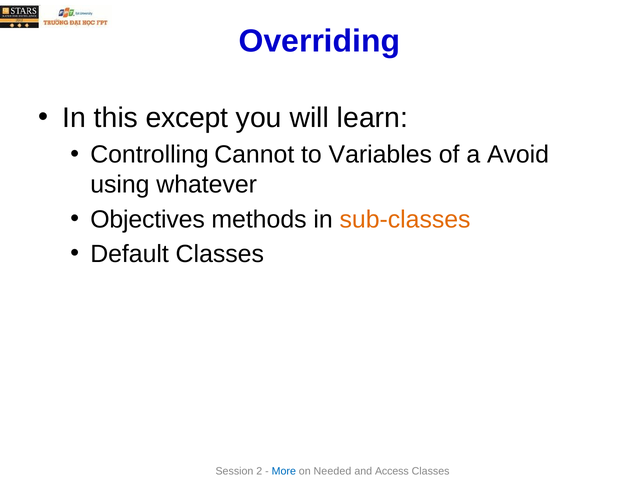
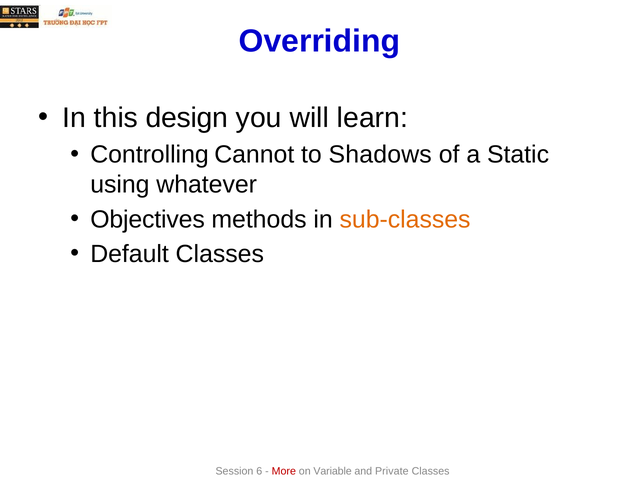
except: except -> design (187, 118)
Variables: Variables -> Shadows (380, 155)
Avoid: Avoid -> Static (518, 155)
2: 2 -> 6 (259, 471)
More colour: blue -> red (284, 471)
Needed: Needed -> Variable (333, 471)
Access: Access -> Private (392, 471)
